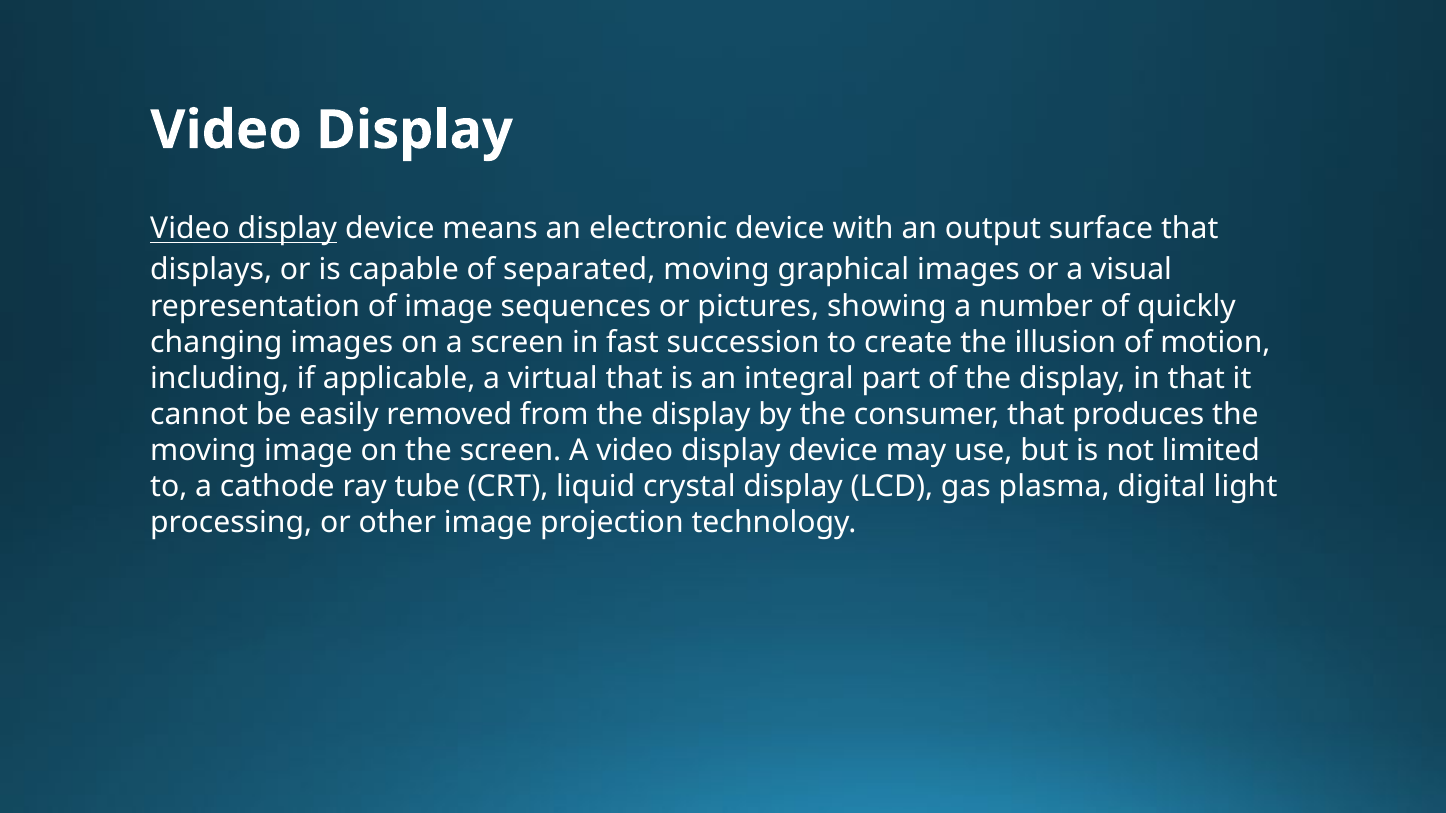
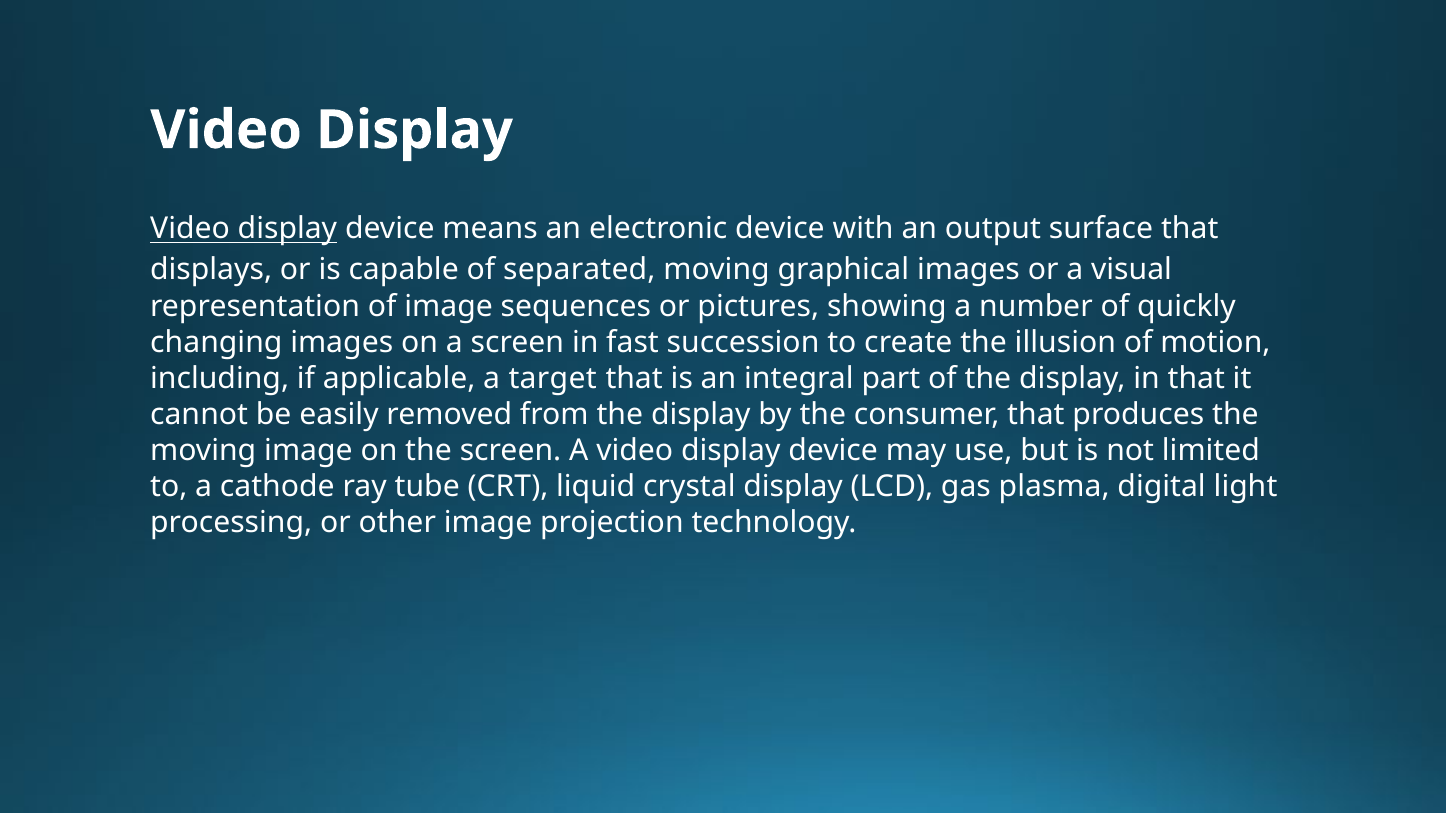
virtual: virtual -> target (553, 379)
